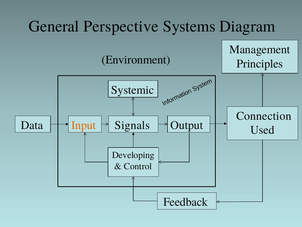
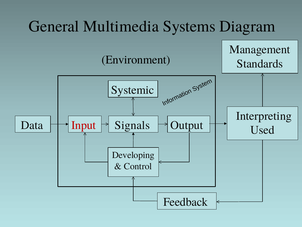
Perspective: Perspective -> Multimedia (121, 26)
Principles: Principles -> Standards (260, 64)
Connection: Connection -> Interpreting (264, 116)
Input colour: orange -> red (84, 125)
